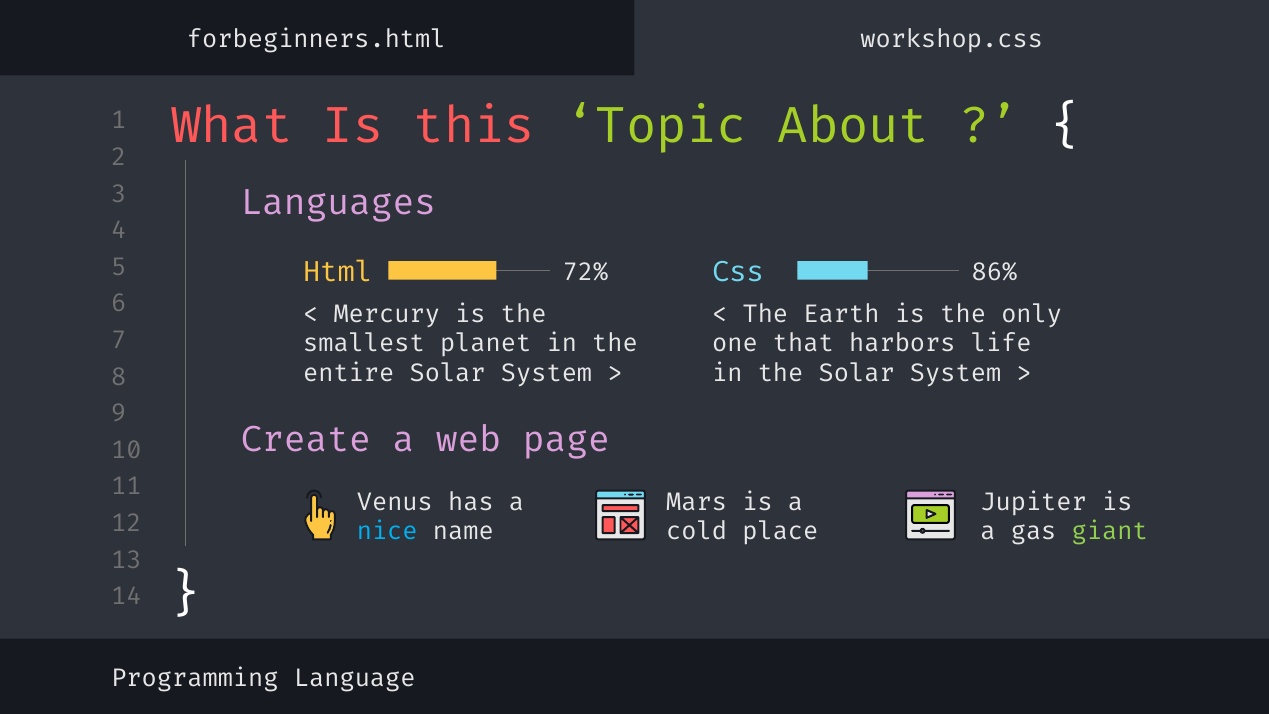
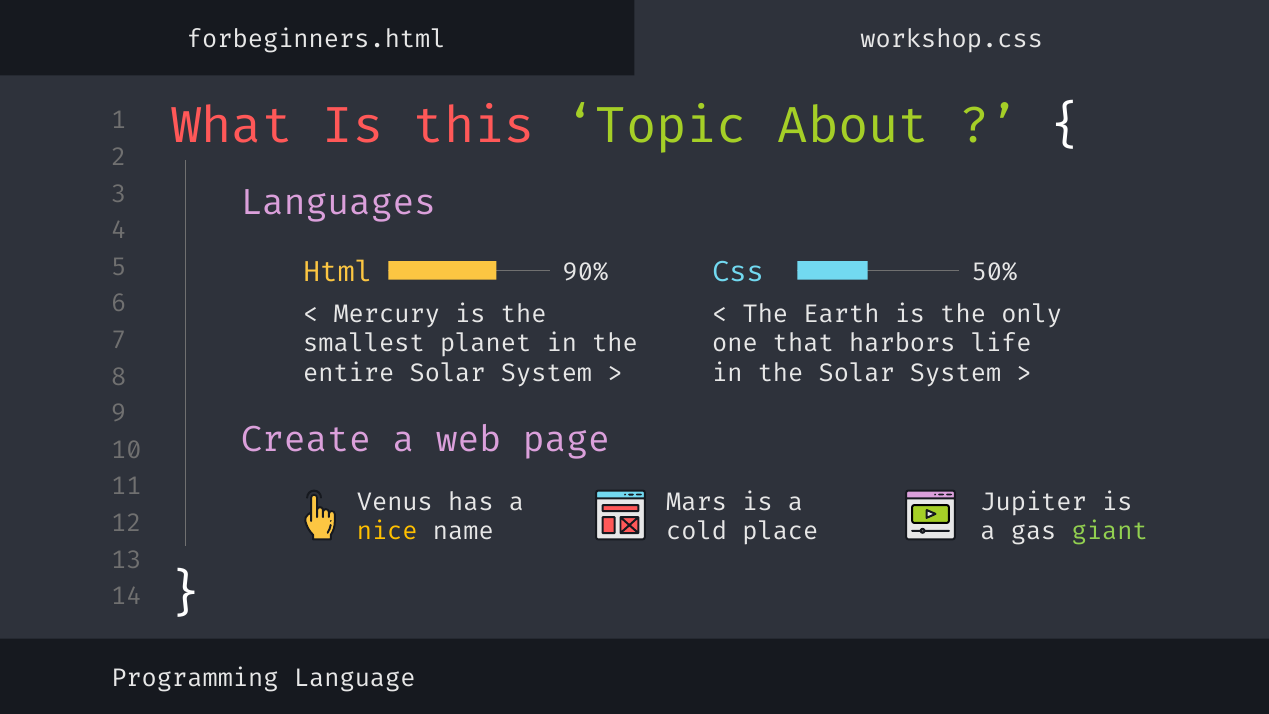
72%: 72% -> 90% (585, 272)
86%: 86% -> 50% (994, 272)
nice colour: light blue -> yellow (387, 531)
